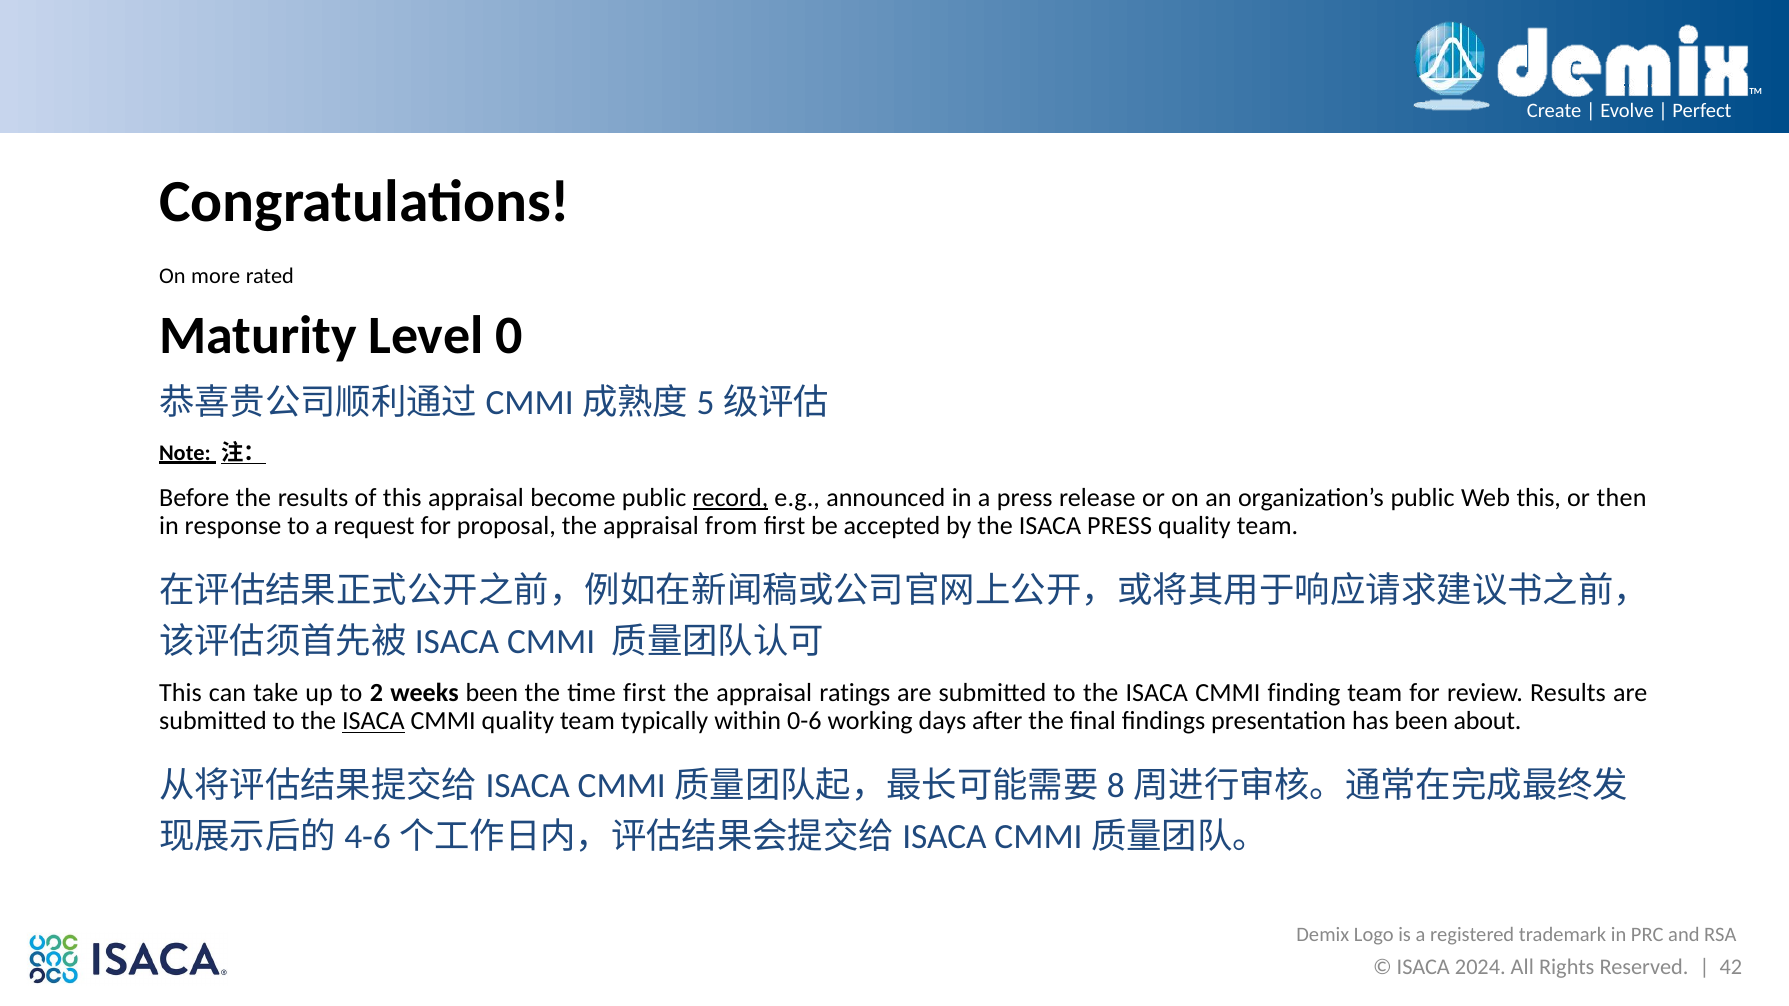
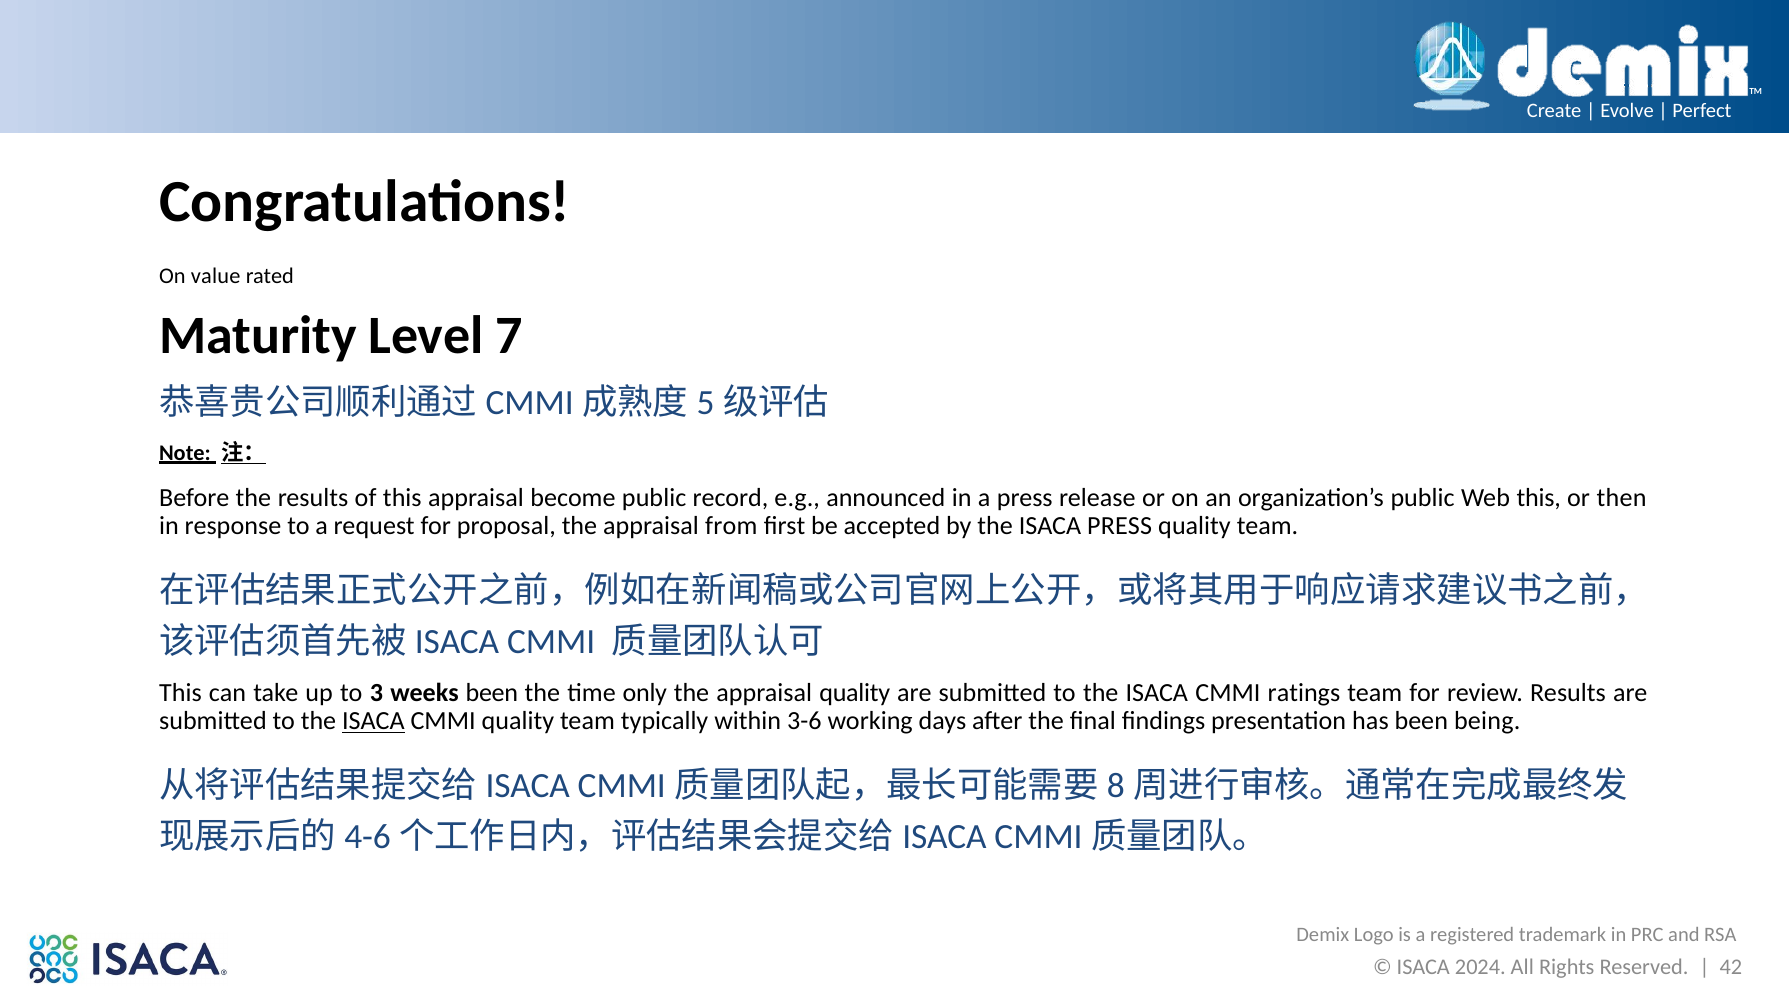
more: more -> value (216, 276)
0: 0 -> 7 (509, 336)
record underline: present -> none (730, 498)
2: 2 -> 3 (377, 693)
time first: first -> only (645, 693)
appraisal ratings: ratings -> quality (855, 693)
finding: finding -> ratings (1304, 693)
0-6: 0-6 -> 3-6 (804, 721)
about: about -> being (1487, 721)
